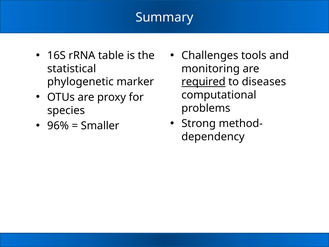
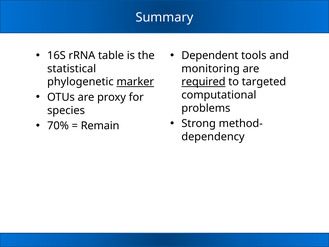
Challenges: Challenges -> Dependent (210, 55)
marker underline: none -> present (135, 82)
diseases: diseases -> targeted (264, 82)
96%: 96% -> 70% (58, 126)
Smaller: Smaller -> Remain (100, 126)
